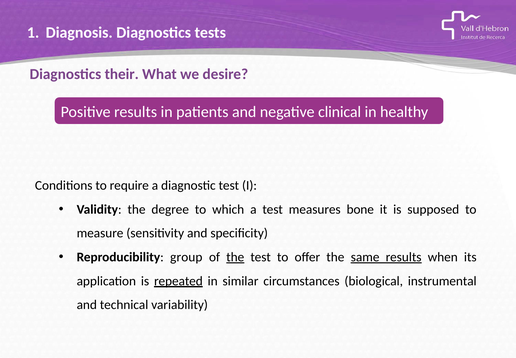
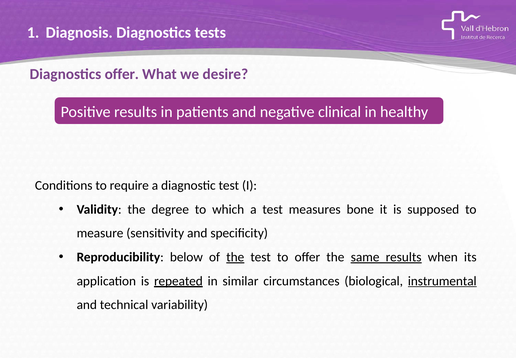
Diagnostics their: their -> offer (122, 74)
group: group -> below (186, 257)
instrumental underline: none -> present (442, 280)
